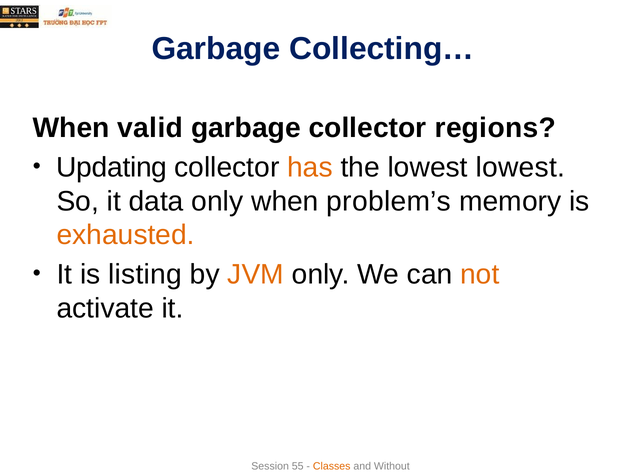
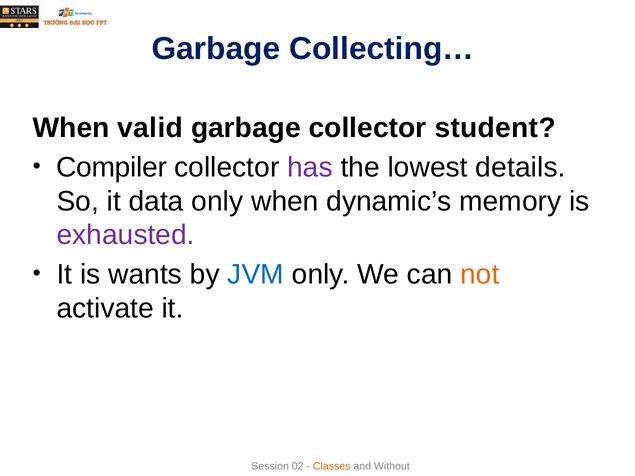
regions: regions -> student (495, 128)
Updating: Updating -> Compiler (112, 167)
has colour: orange -> purple (310, 167)
lowest lowest: lowest -> details (521, 167)
problem’s: problem’s -> dynamic’s (389, 201)
exhausted colour: orange -> purple (126, 235)
listing: listing -> wants (145, 275)
JVM colour: orange -> blue (256, 275)
55: 55 -> 02 (298, 466)
